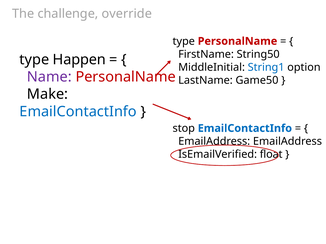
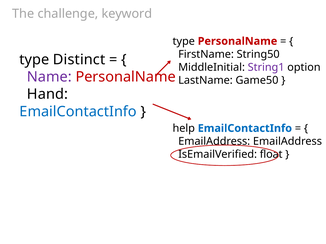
override: override -> keyword (127, 14)
Happen: Happen -> Distinct (79, 60)
String1 colour: blue -> purple (266, 67)
Make: Make -> Hand (47, 94)
stop: stop -> help (184, 129)
